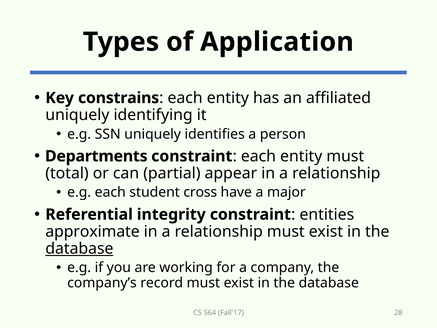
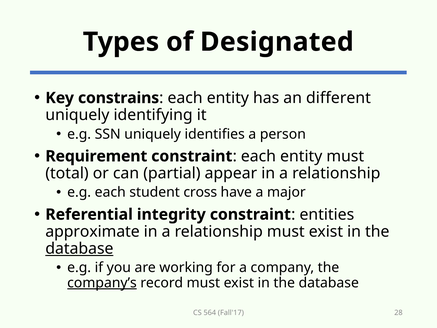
Application: Application -> Designated (277, 42)
affiliated: affiliated -> different (338, 98)
Departments: Departments -> Requirement (96, 156)
company’s underline: none -> present (102, 283)
